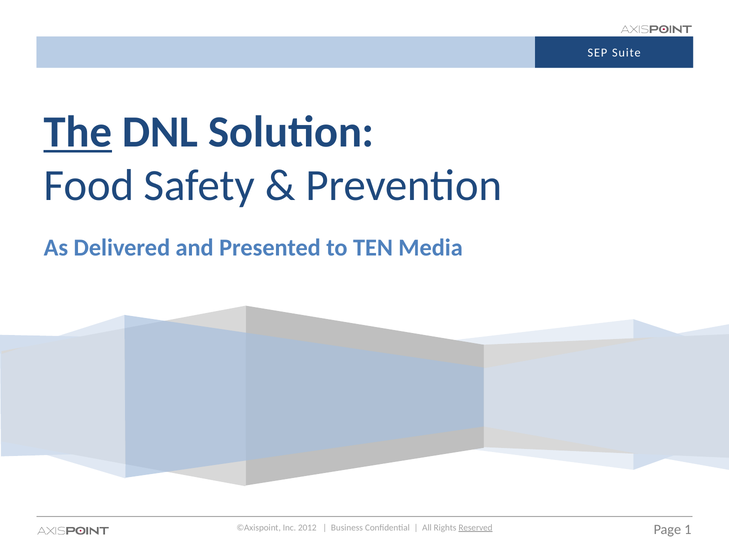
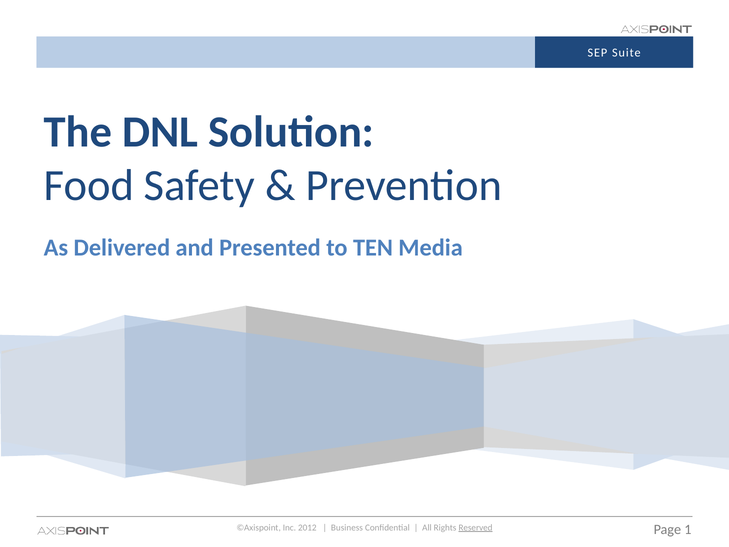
The underline: present -> none (78, 132)
